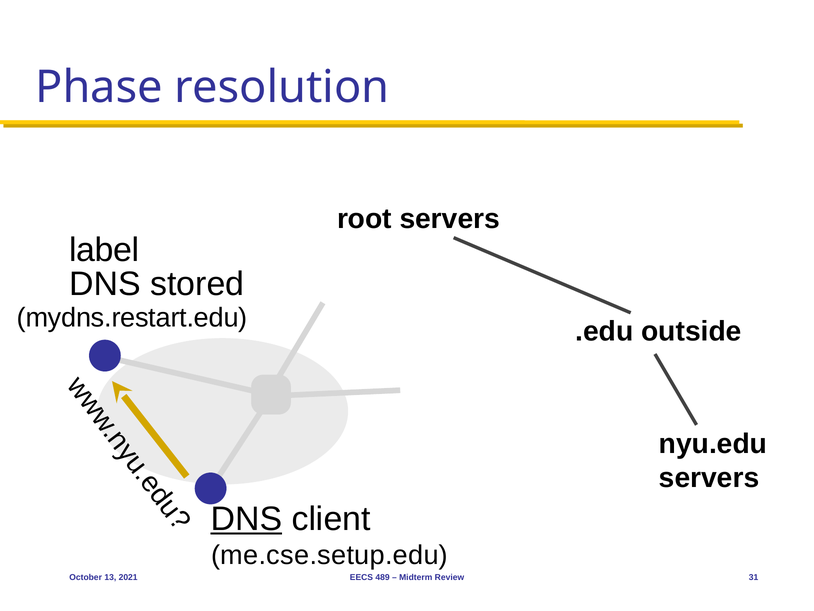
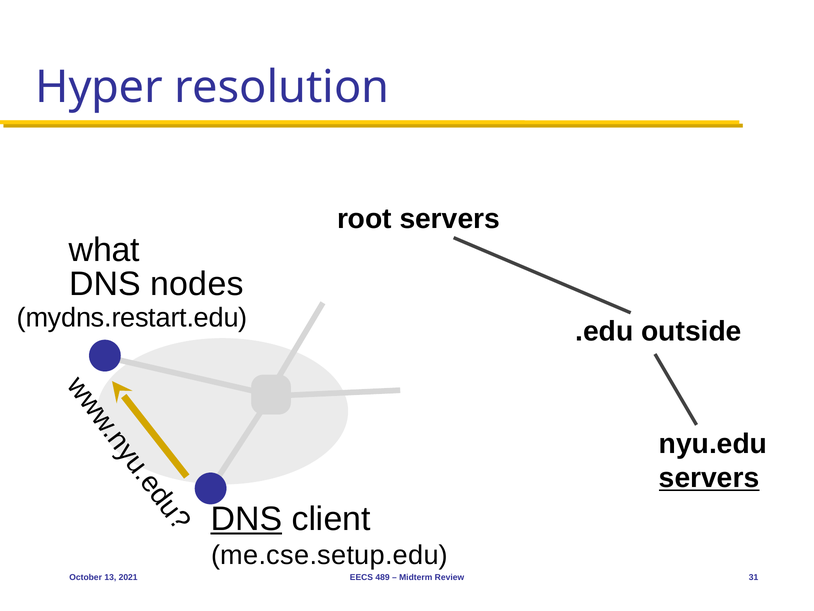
Phase: Phase -> Hyper (99, 87)
label: label -> what (104, 250)
stored: stored -> nodes (197, 284)
servers underline: none -> present (709, 478)
